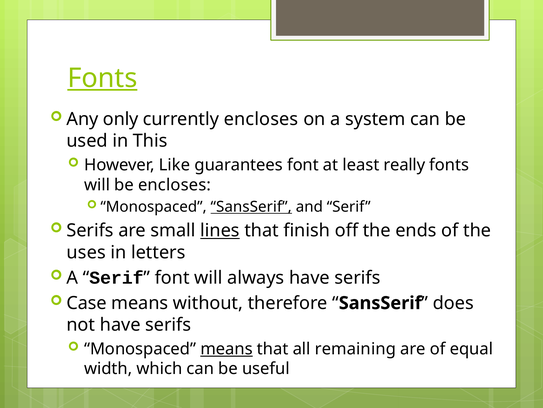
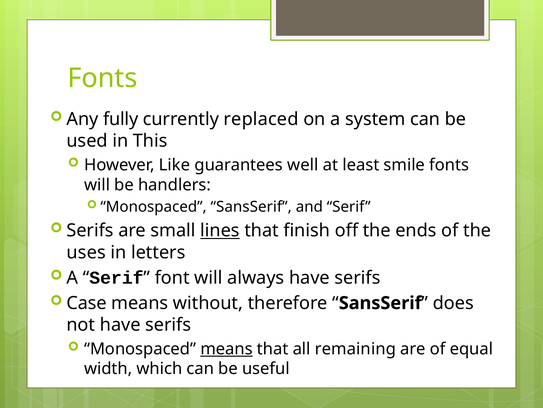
Fonts underline: present -> none (102, 78)
only: only -> fully (121, 119)
currently encloses: encloses -> replaced (261, 119)
guarantees font: font -> well (303, 165)
really: really -> smile (404, 165)
be encloses: encloses -> handlers (175, 185)
SansSerif underline: present -> none (251, 206)
